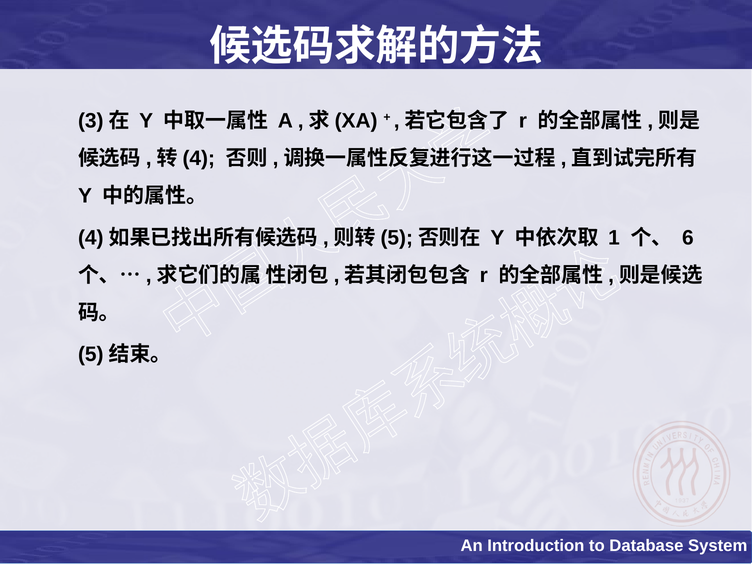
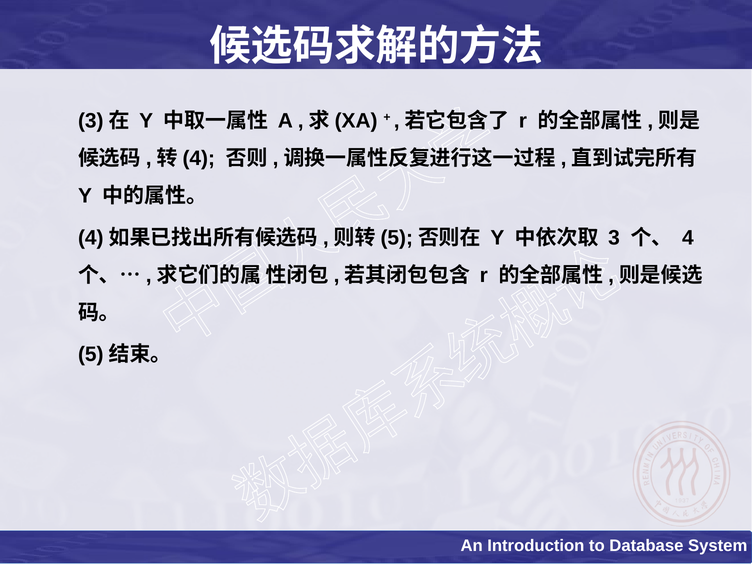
1: 1 -> 3 (614, 238)
6: 6 -> 4 (688, 238)
